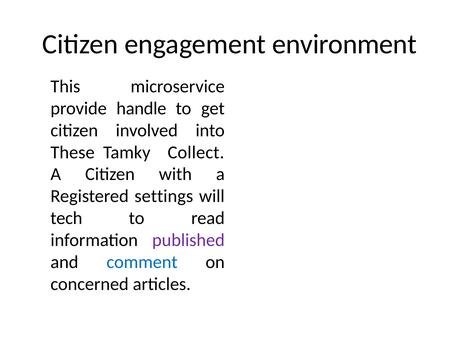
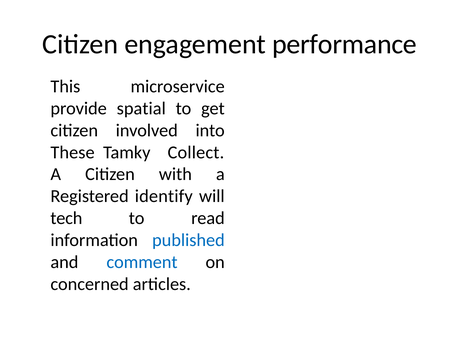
environment: environment -> performance (344, 44)
handle: handle -> spatial (141, 108)
settings: settings -> identify (164, 196)
published colour: purple -> blue (188, 240)
